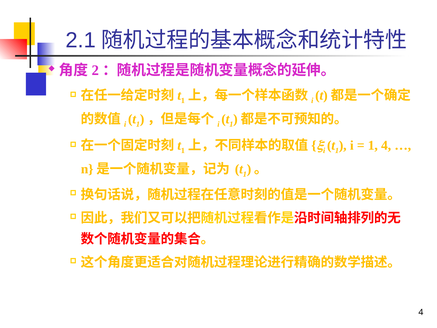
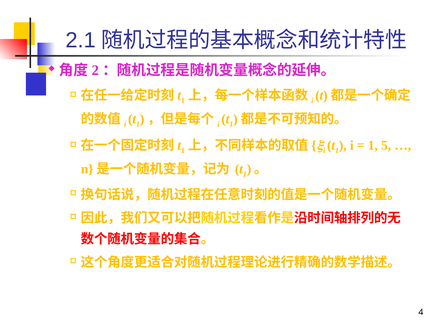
1 4: 4 -> 5 (386, 145)
